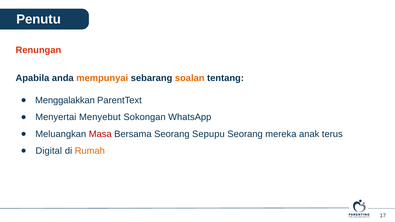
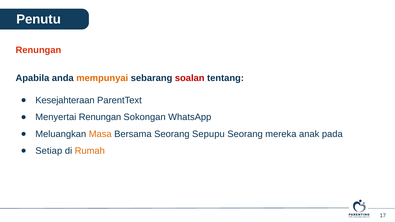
soalan colour: orange -> red (190, 78)
Menggalakkan: Menggalakkan -> Kesejahteraan (65, 100)
Menyertai Menyebut: Menyebut -> Renungan (100, 117)
Masa colour: red -> orange (100, 134)
terus: terus -> pada (332, 134)
Digital: Digital -> Setiap (49, 151)
